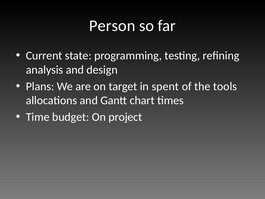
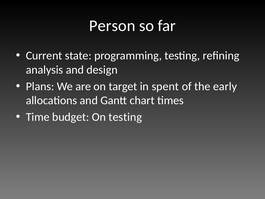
tools: tools -> early (225, 86)
On project: project -> testing (125, 117)
